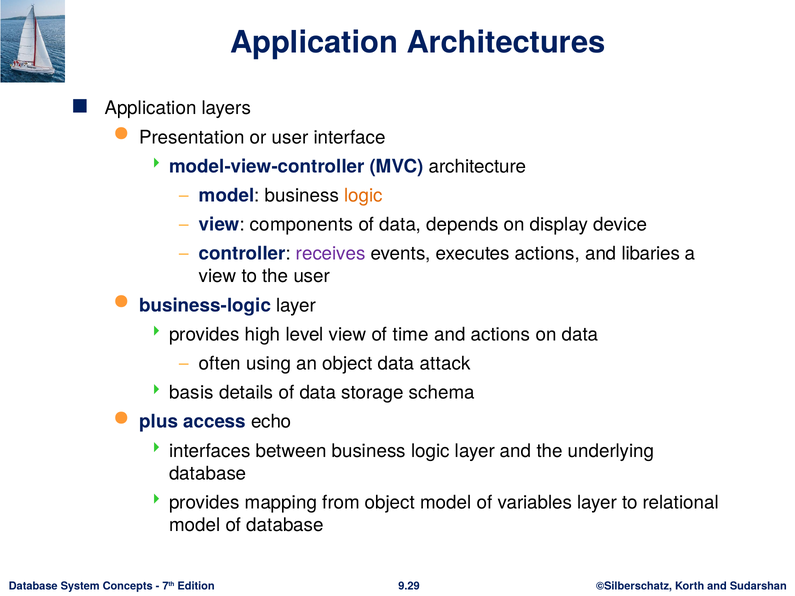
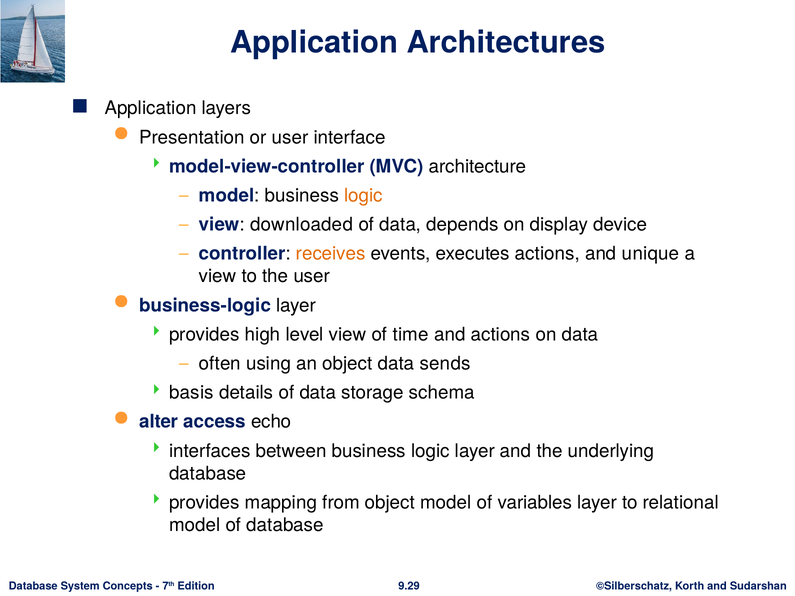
components: components -> downloaded (302, 225)
receives colour: purple -> orange (331, 254)
libaries: libaries -> unique (651, 254)
attack: attack -> sends (445, 364)
plus: plus -> alter (159, 422)
